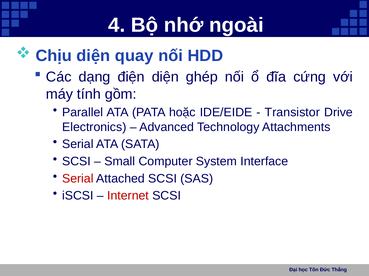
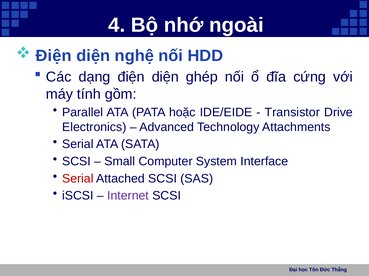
Chịu: Chịu -> Điện (54, 56)
quay: quay -> nghệ (134, 56)
Internet colour: red -> purple (128, 196)
